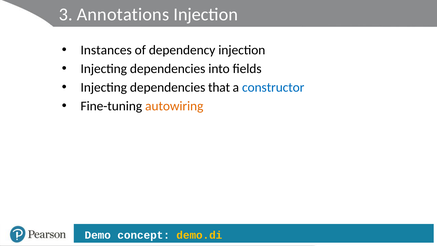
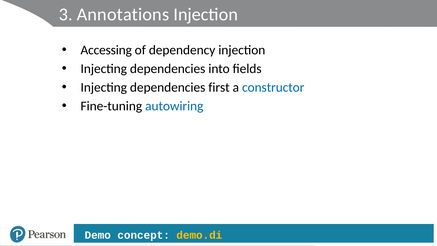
Instances: Instances -> Accessing (106, 50)
that: that -> first (219, 87)
autowiring colour: orange -> blue (174, 106)
